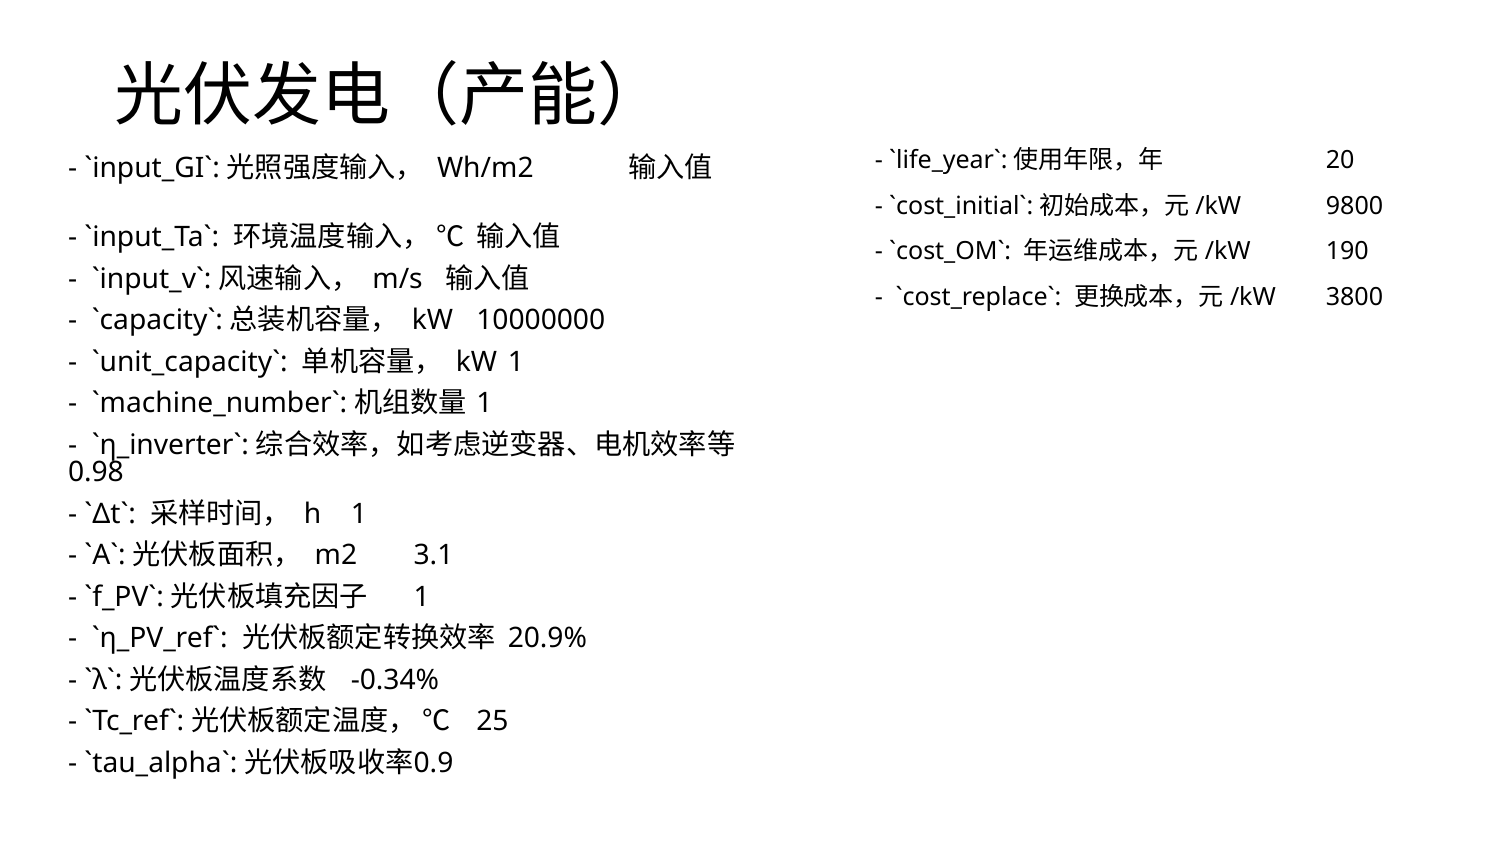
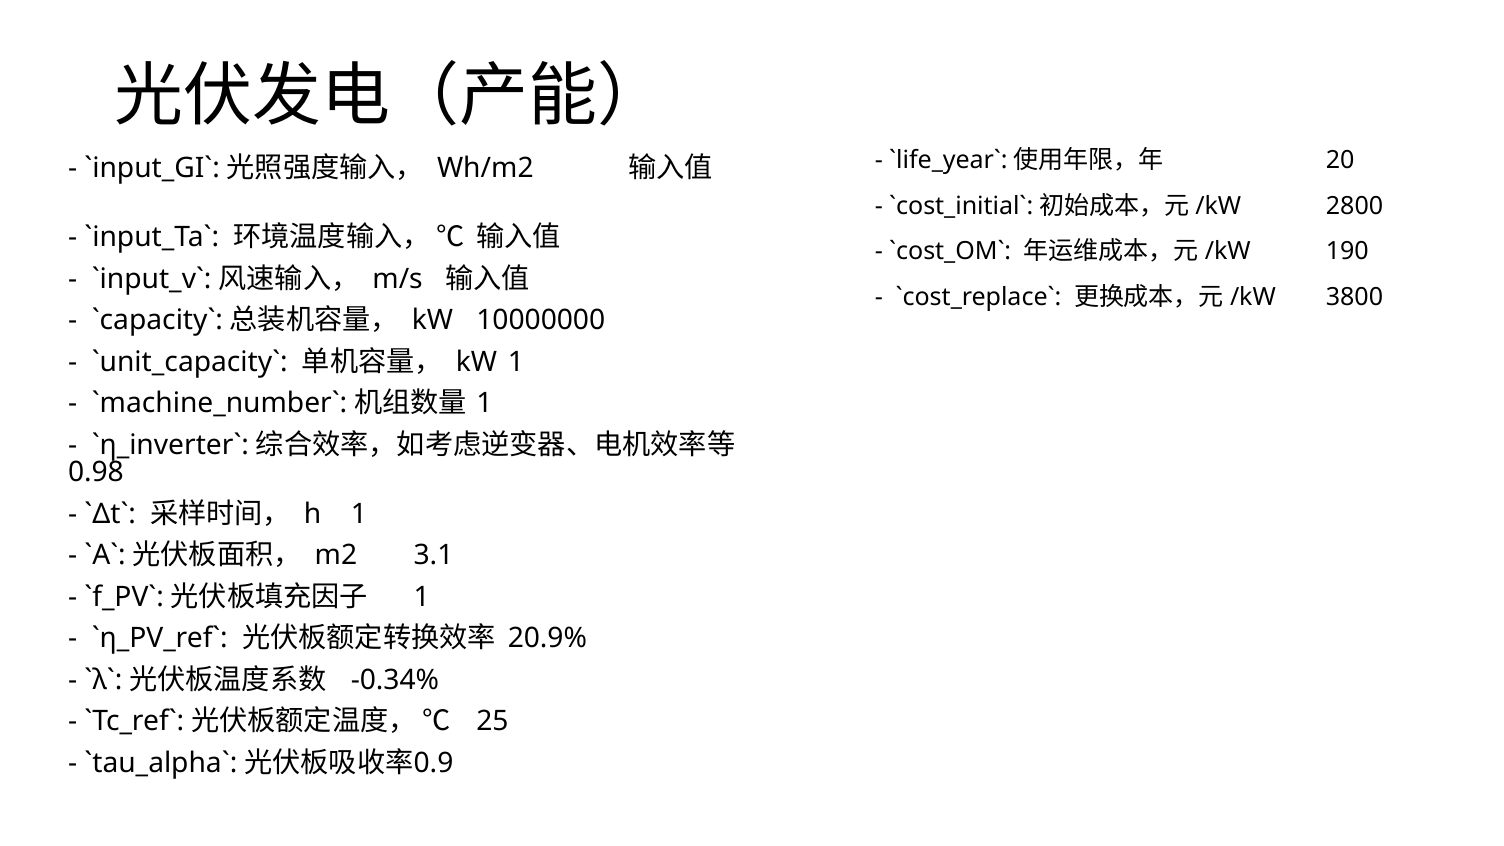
9800: 9800 -> 2800 (1355, 206)
